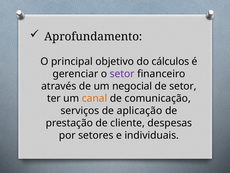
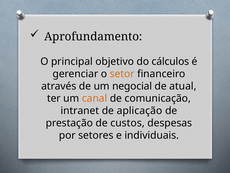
setor colour: purple -> orange (122, 74)
de setor: setor -> atual (183, 86)
serviços: serviços -> intranet (80, 110)
cliente: cliente -> custos (128, 123)
